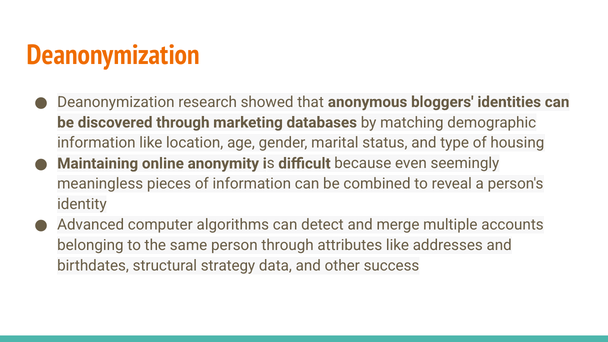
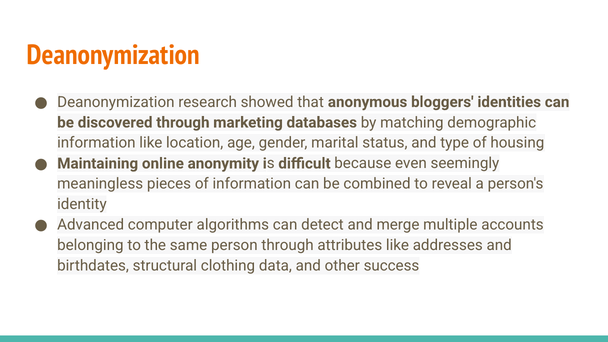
strategy: strategy -> clothing (228, 266)
